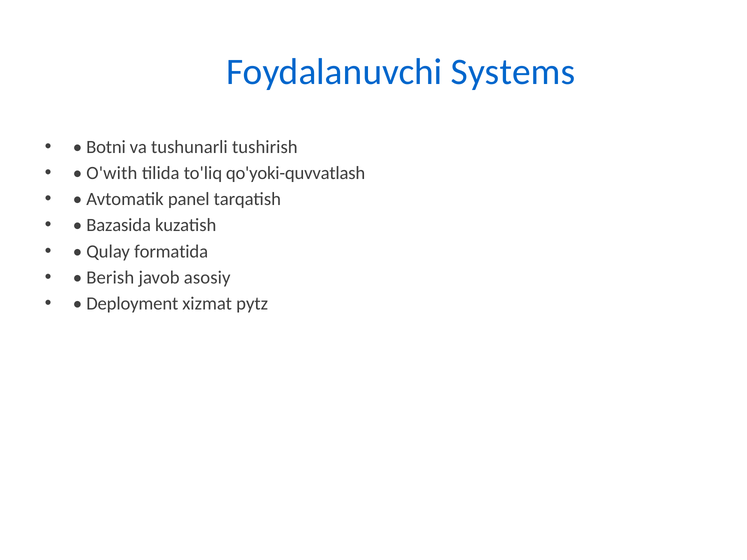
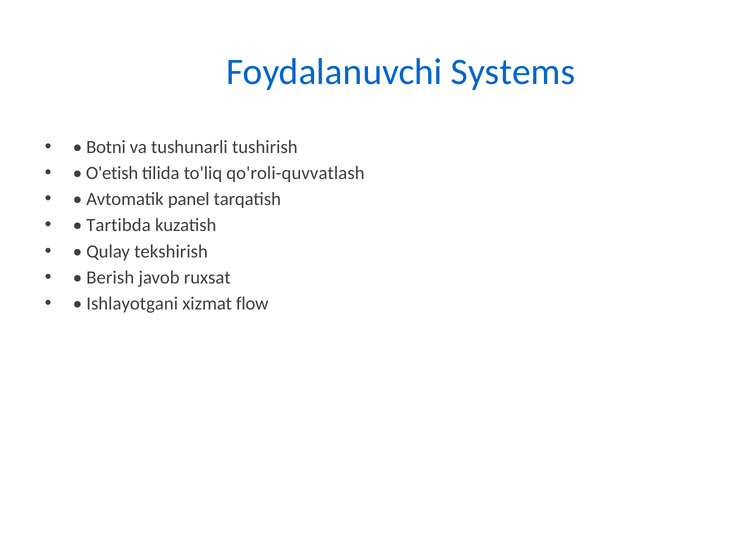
O'with: O'with -> O'etish (112, 173)
qo'yoki-quvvatlash: qo'yoki-quvvatlash -> qo'roli-quvvatlash (295, 173)
Bazasida: Bazasida -> Tartibda (118, 225)
formatida: formatida -> tekshirish (171, 252)
asosiy: asosiy -> ruxsat (207, 278)
Deployment: Deployment -> Ishlayotgani (132, 304)
pytz: pytz -> flow (252, 304)
